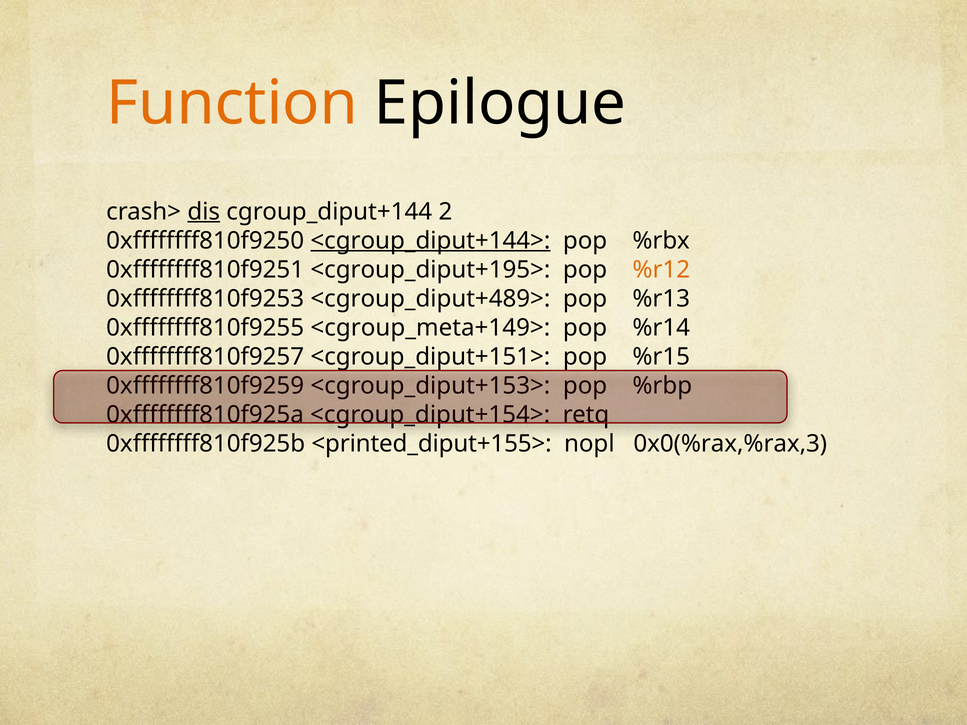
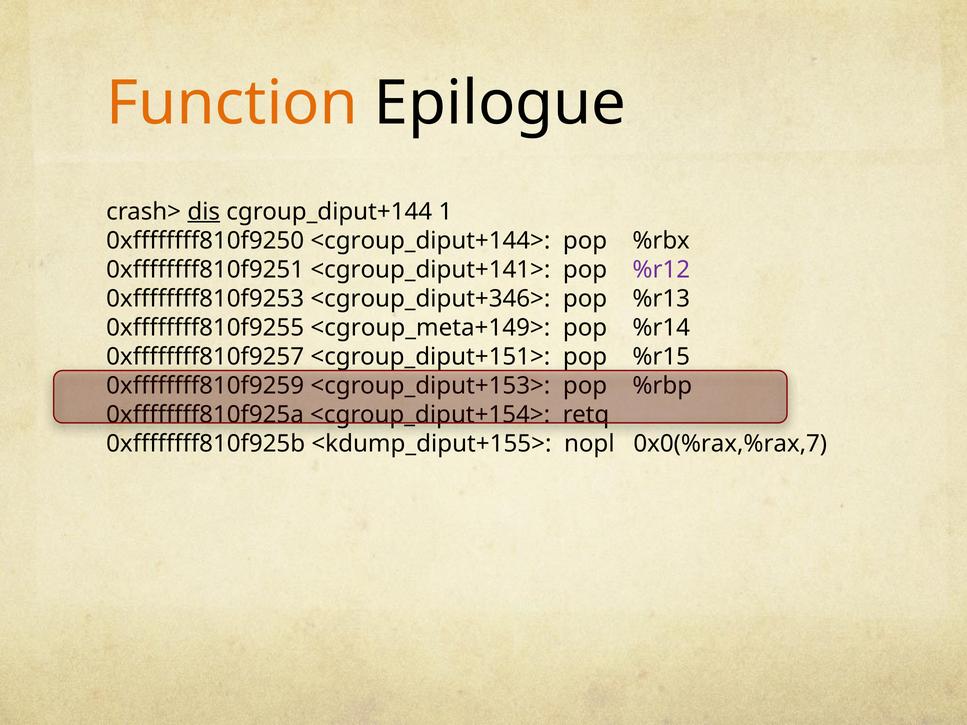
2: 2 -> 1 (445, 212)
<cgroup_diput+144> underline: present -> none (430, 241)
<cgroup_diput+195>: <cgroup_diput+195> -> <cgroup_diput+141> (430, 270)
%r12 colour: orange -> purple (661, 270)
<cgroup_diput+489>: <cgroup_diput+489> -> <cgroup_diput+346> (430, 299)
<printed_diput+155>: <printed_diput+155> -> <kdump_diput+155> (431, 444)
0x0(%rax,%rax,3: 0x0(%rax,%rax,3 -> 0x0(%rax,%rax,7 (730, 444)
